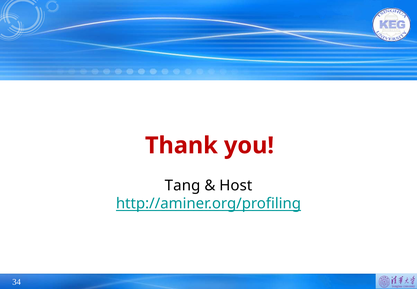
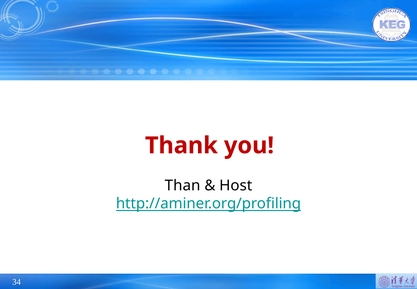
Tang: Tang -> Than (183, 185)
